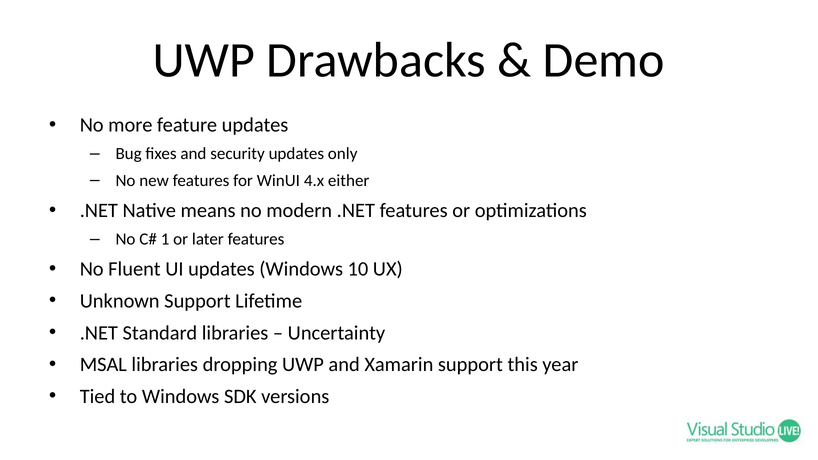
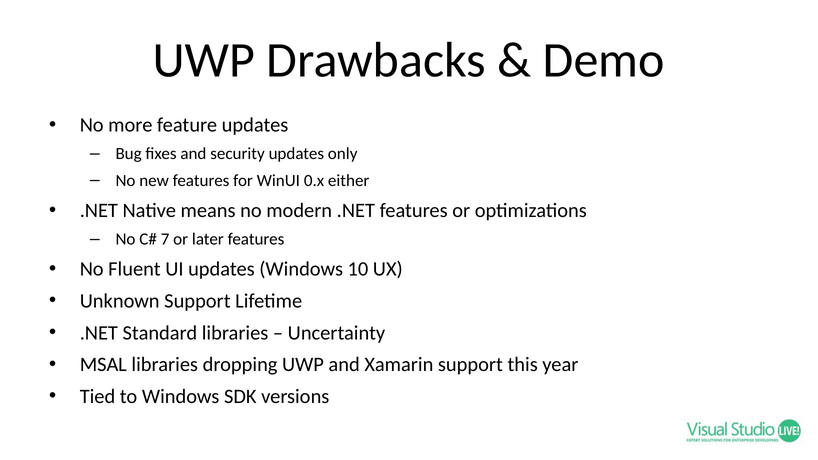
4.x: 4.x -> 0.x (314, 181)
1: 1 -> 7 (165, 239)
